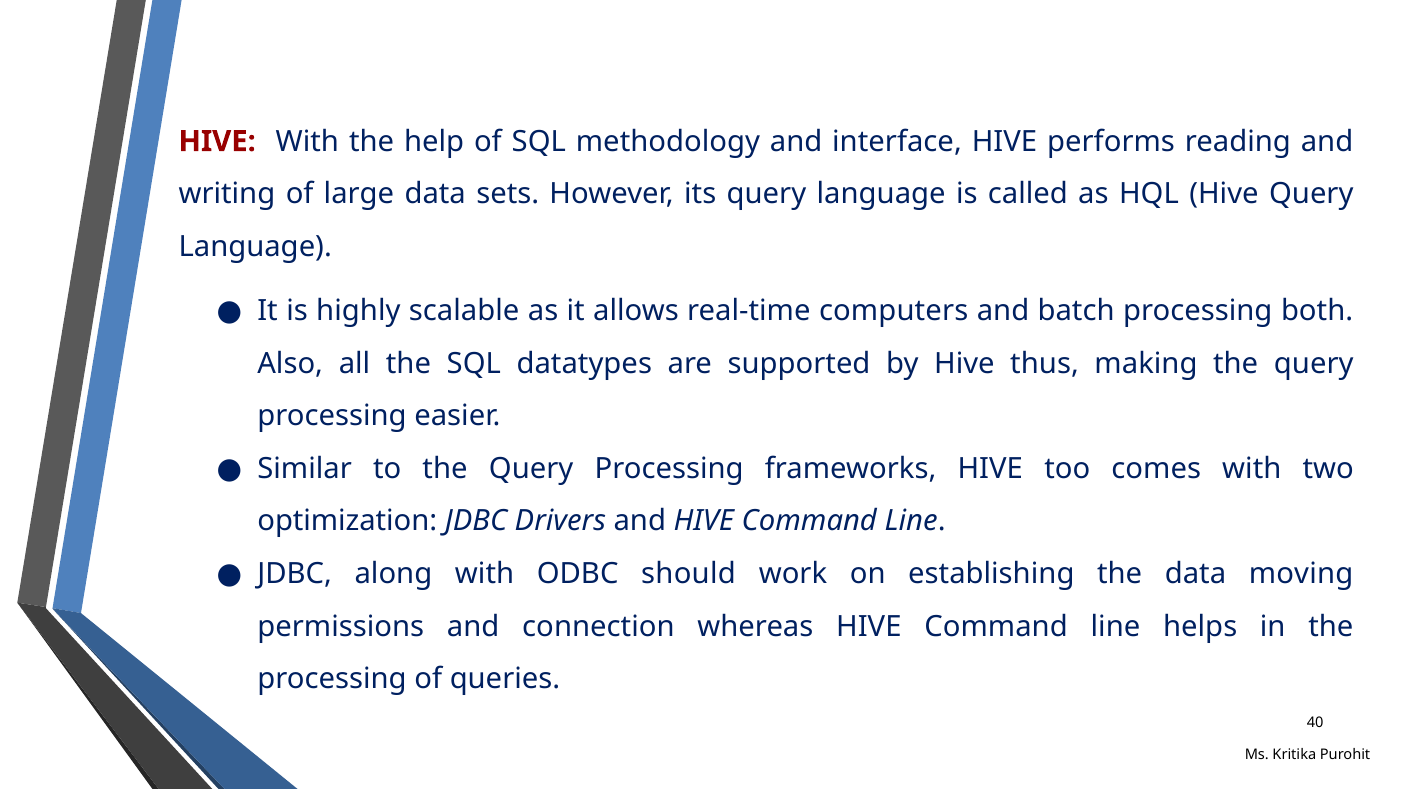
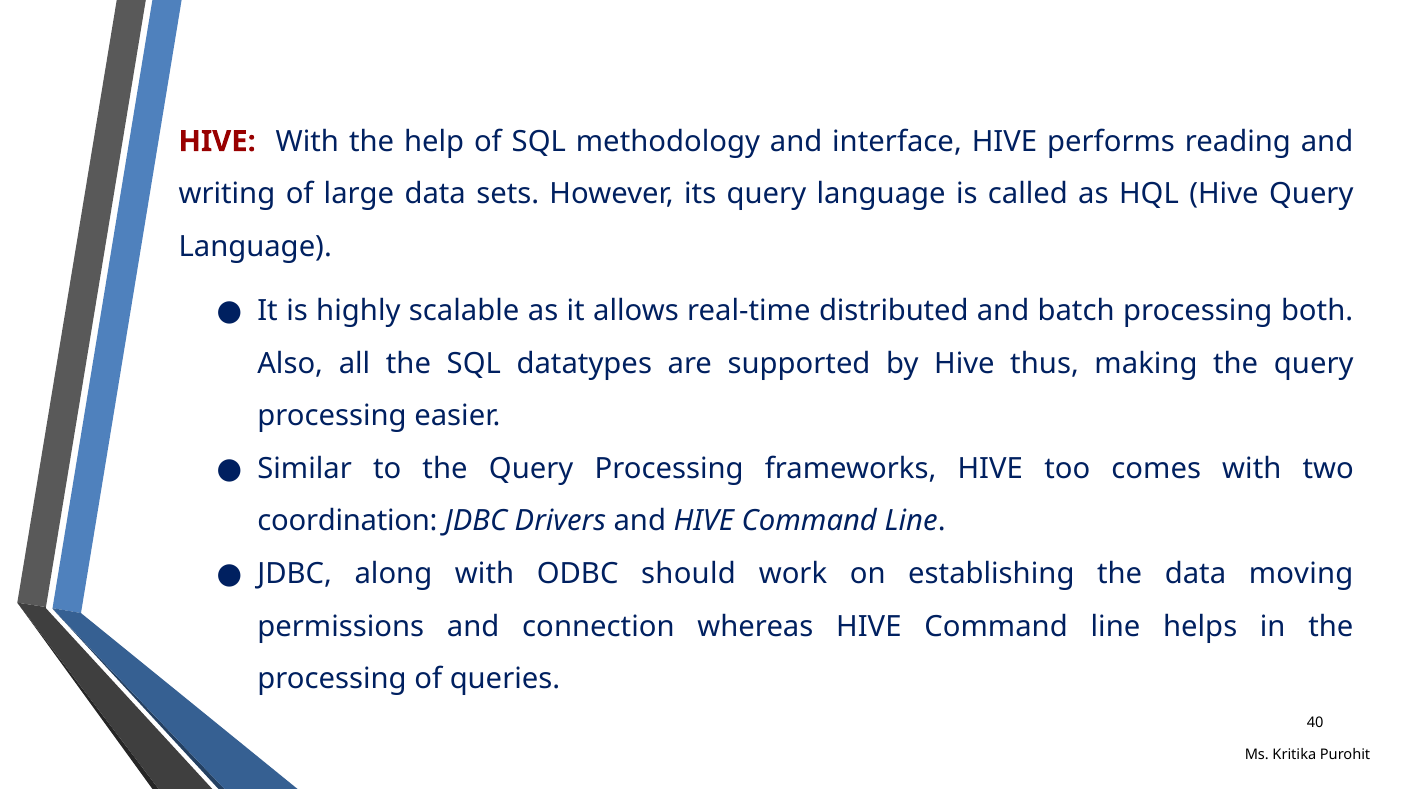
computers: computers -> distributed (894, 311)
optimization: optimization -> coordination (347, 521)
